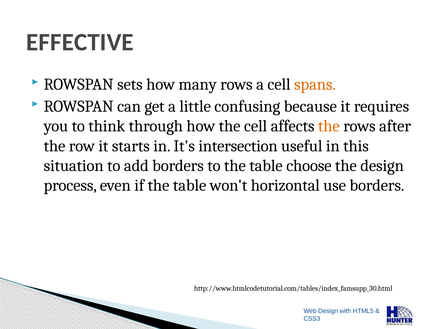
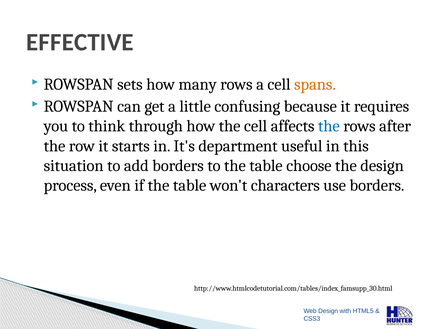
the colour: orange -> blue (329, 126)
intersection: intersection -> department (238, 146)
horizontal: horizontal -> characters (285, 185)
